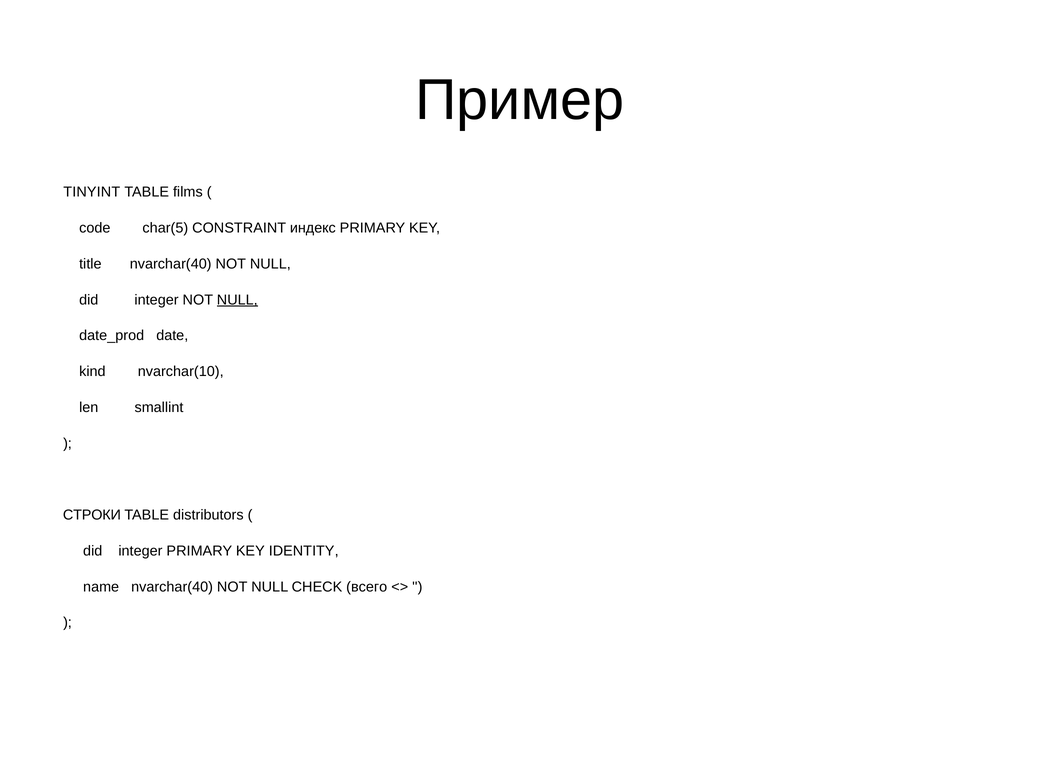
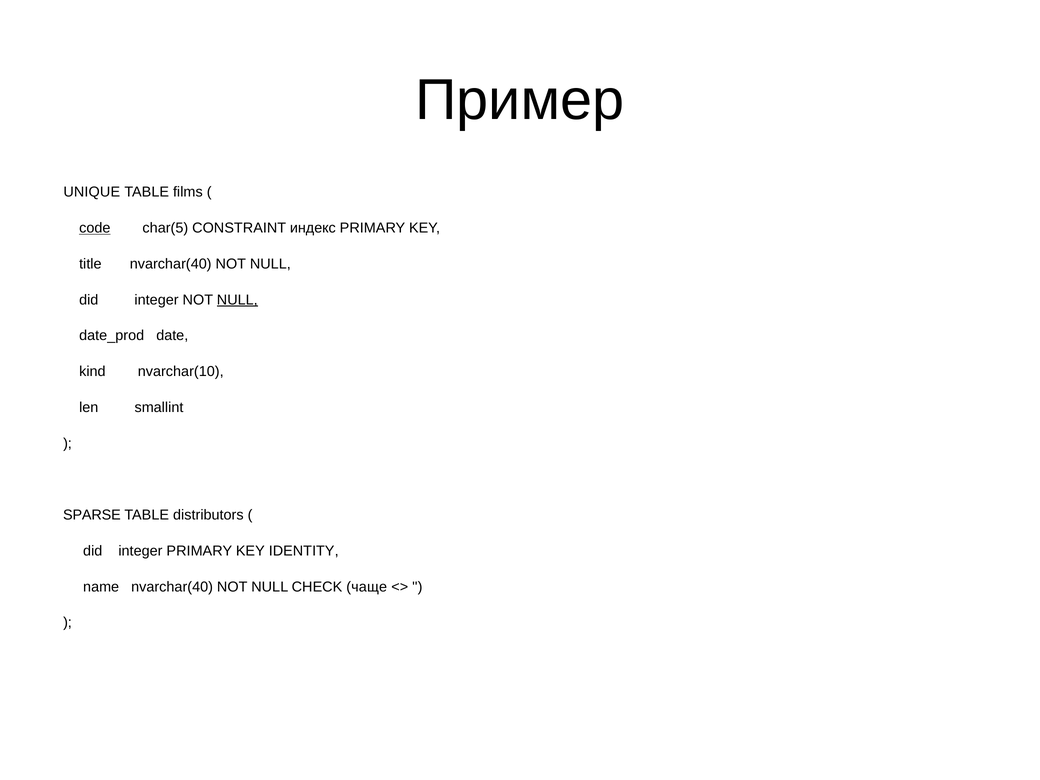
TINYINT: TINYINT -> UNIQUE (92, 192)
code underline: none -> present (95, 228)
СТРОКИ: СТРОКИ -> SPARSE (92, 515)
всего: всего -> чаще (367, 587)
